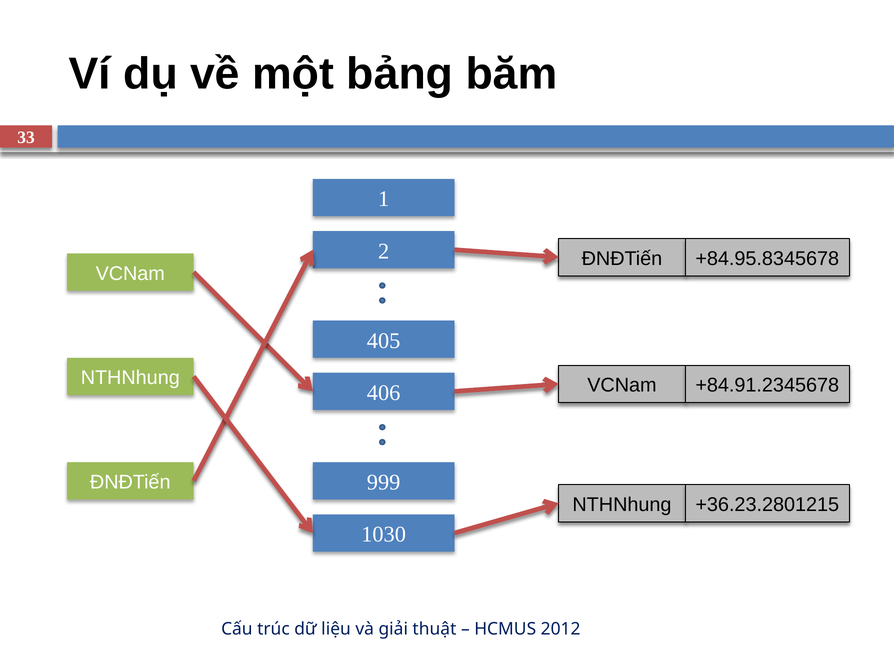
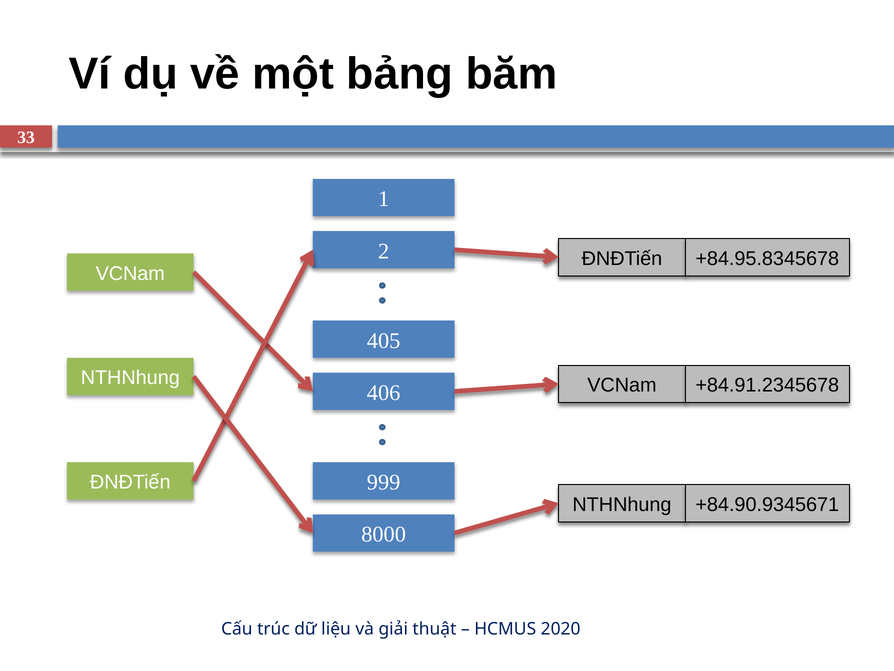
+36.23.2801215: +36.23.2801215 -> +84.90.9345671 (767, 504)
1030: 1030 -> 8000 (384, 534)
2012: 2012 -> 2020 (561, 629)
